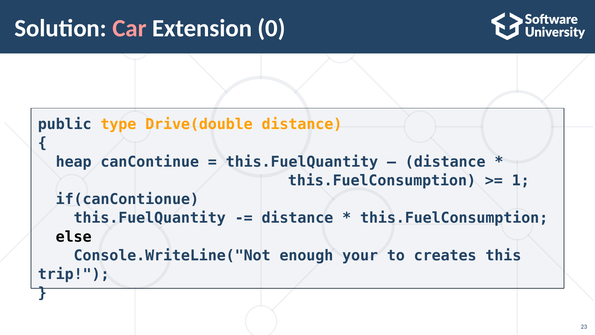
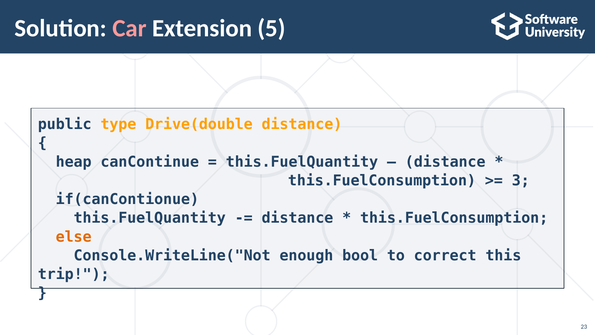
0: 0 -> 5 (272, 28)
1: 1 -> 3 (521, 180)
else colour: black -> orange (74, 237)
your: your -> bool (360, 255)
creates: creates -> correct (445, 255)
